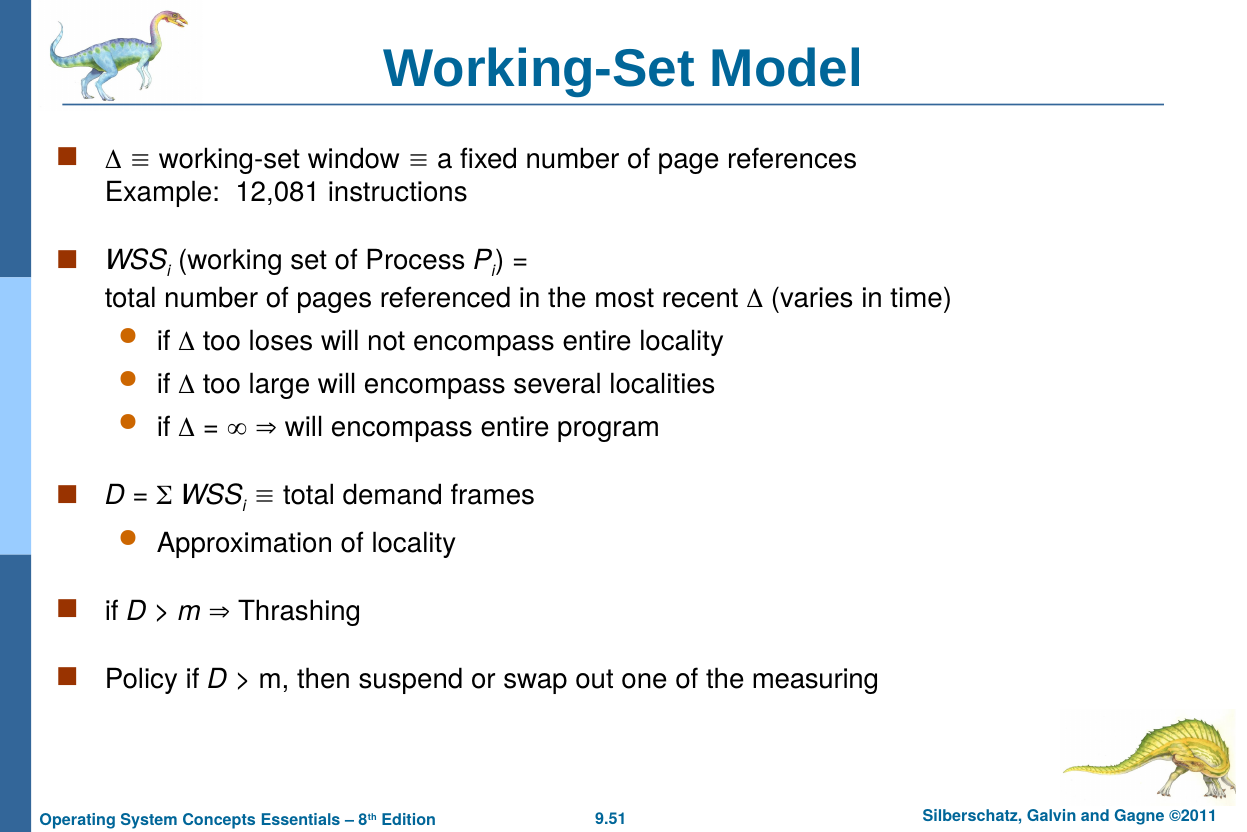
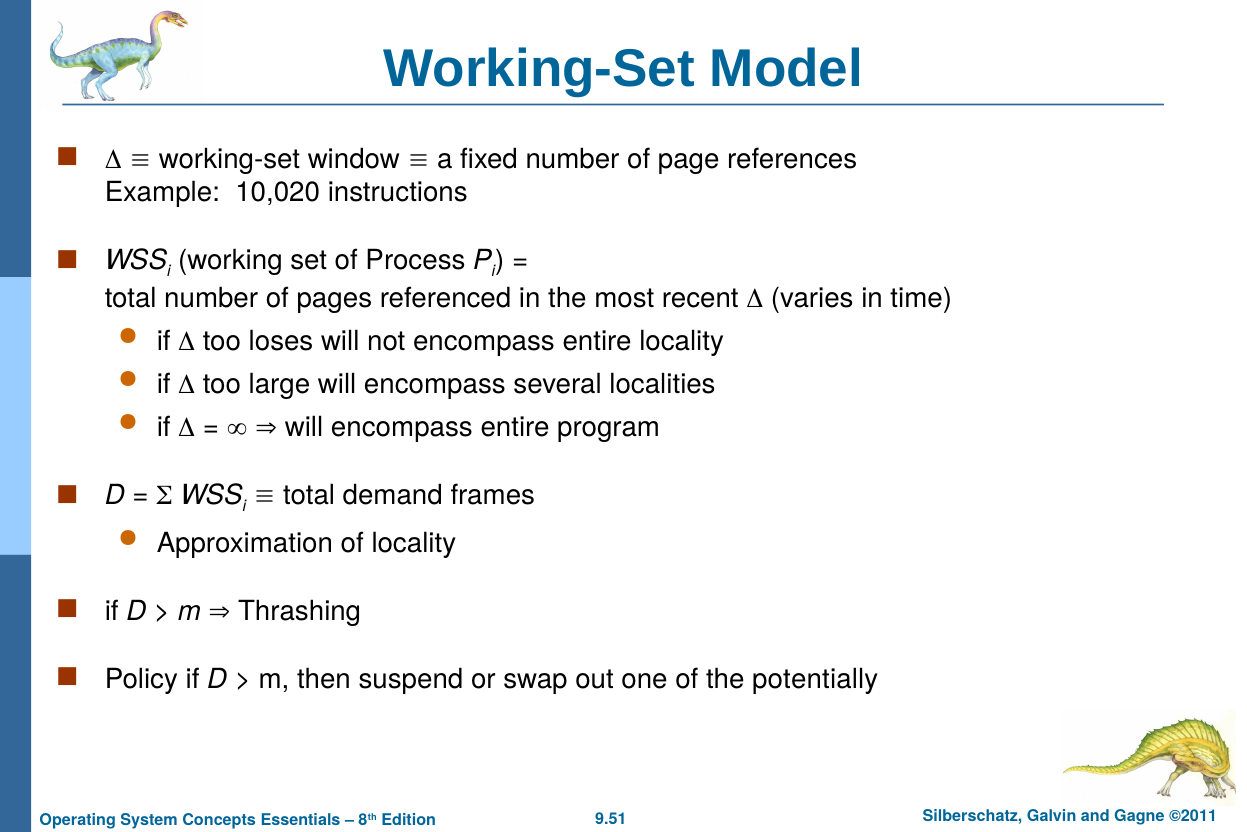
12,081: 12,081 -> 10,020 (278, 192)
measuring: measuring -> potentially (815, 679)
